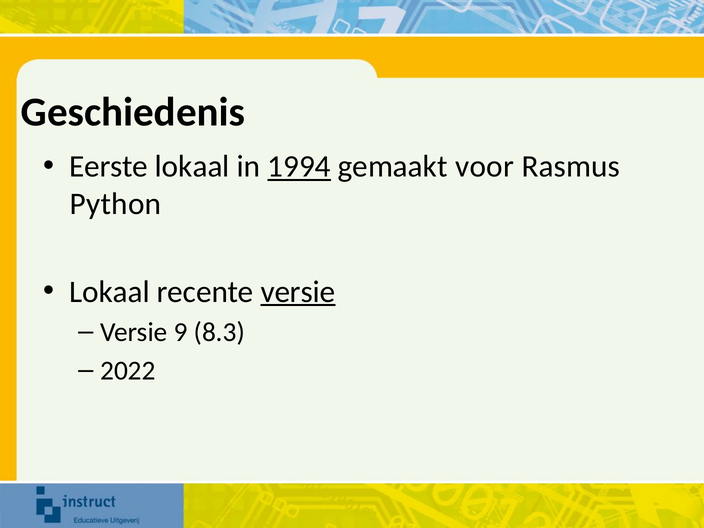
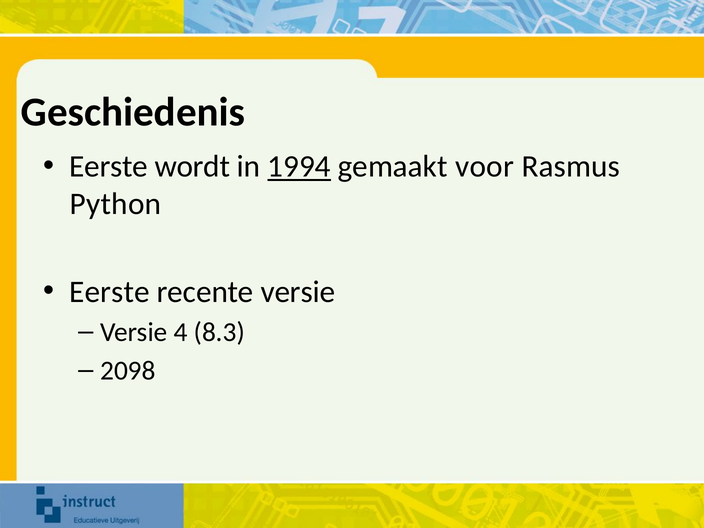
Eerste lokaal: lokaal -> wordt (192, 167)
Lokaal: Lokaal -> Eerste (110, 292)
versie underline: present -> none (298, 292)
9: 9 -> 4 (181, 332)
2022: 2022 -> 2098 (128, 371)
